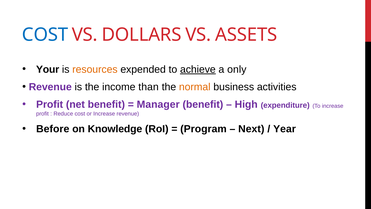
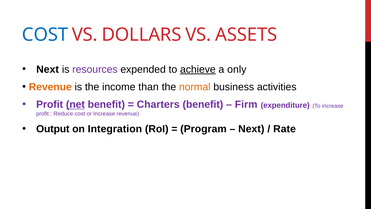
Your: Your -> Next (48, 69)
resources colour: orange -> purple (95, 69)
Revenue colour: purple -> orange (50, 87)
net underline: none -> present (75, 104)
Manager: Manager -> Charters (158, 104)
High: High -> Firm (246, 104)
Before: Before -> Output (53, 129)
Knowledge: Knowledge -> Integration (115, 129)
Year: Year -> Rate (285, 129)
